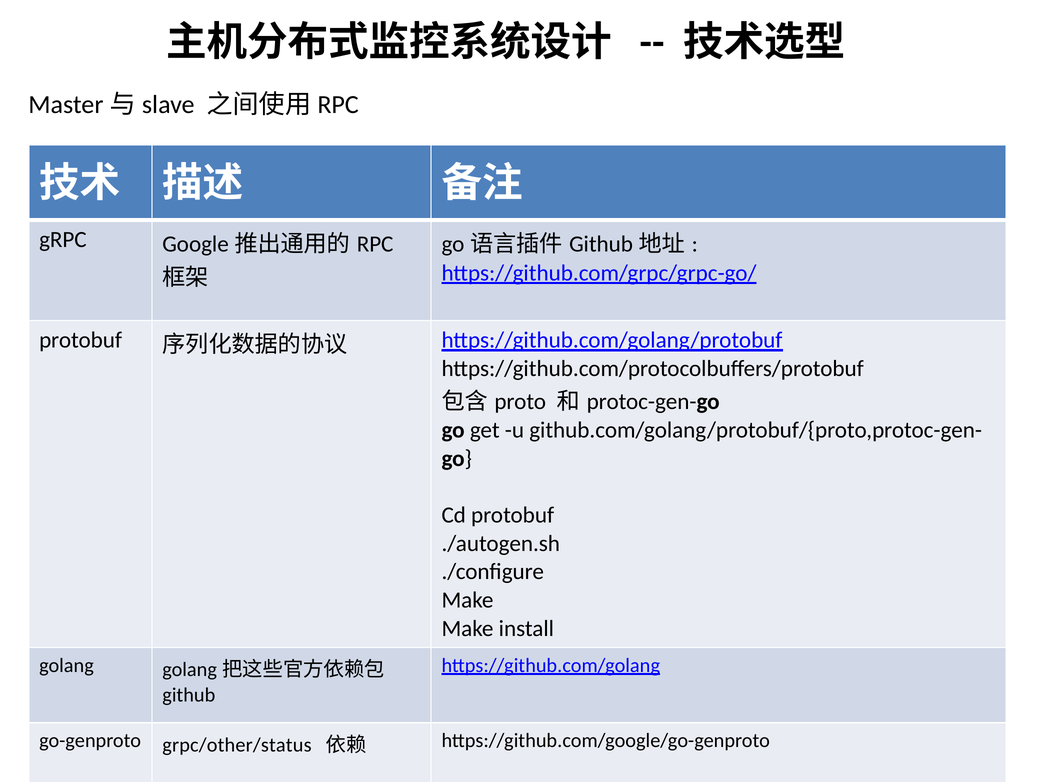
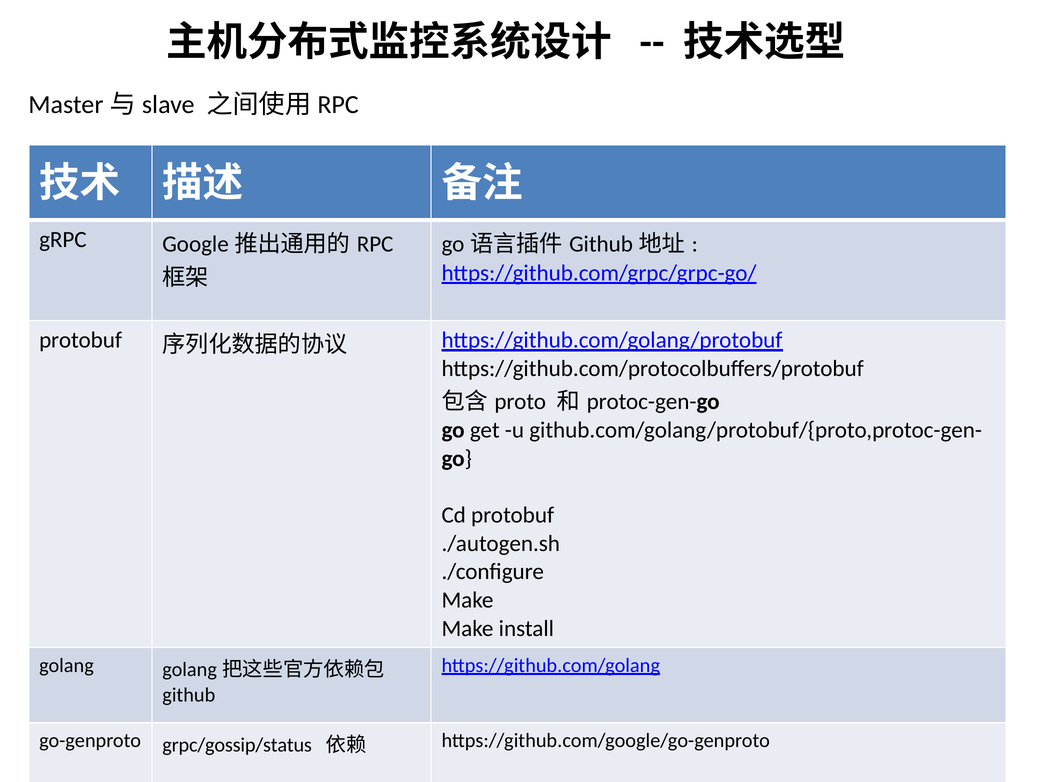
grpc/other/status: grpc/other/status -> grpc/gossip/status (237, 745)
